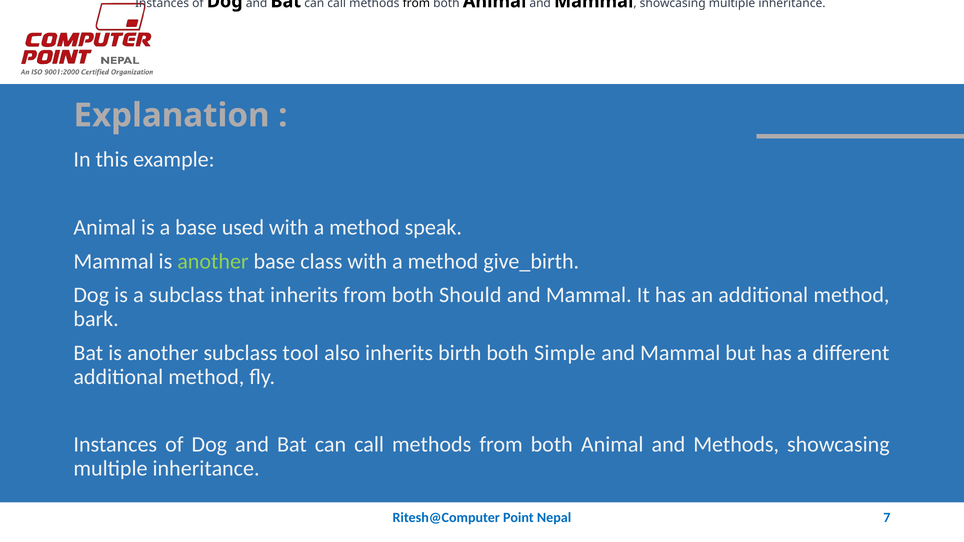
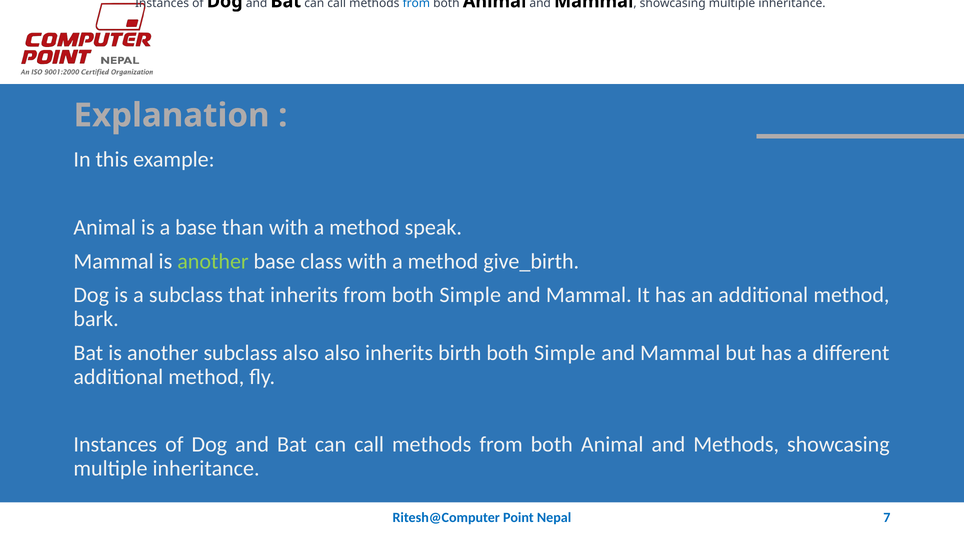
from colour: black -> blue (416, 3)
used: used -> than (243, 228)
from both Should: Should -> Simple (470, 295)
subclass tool: tool -> also (301, 353)
